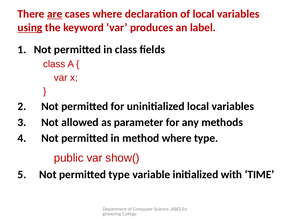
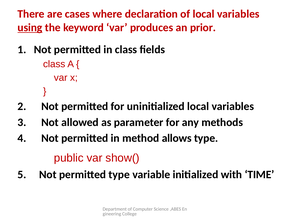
are underline: present -> none (55, 14)
label: label -> prior (203, 28)
method where: where -> allows (177, 138)
